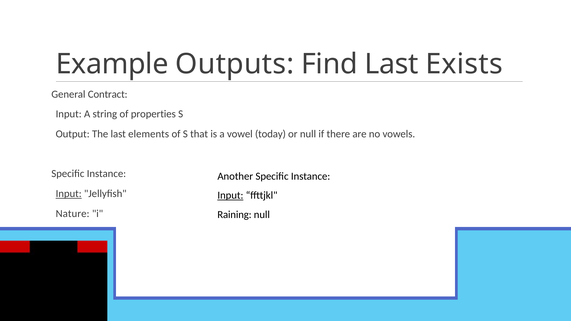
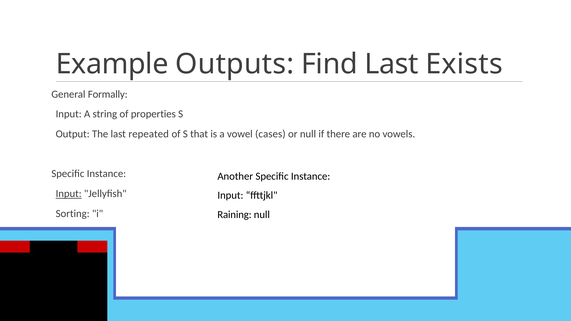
Contract: Contract -> Formally (108, 94)
elements: elements -> repeated (149, 134)
today: today -> cases (270, 134)
Input underline: present -> none (230, 196)
Nature: Nature -> Sorting (73, 214)
